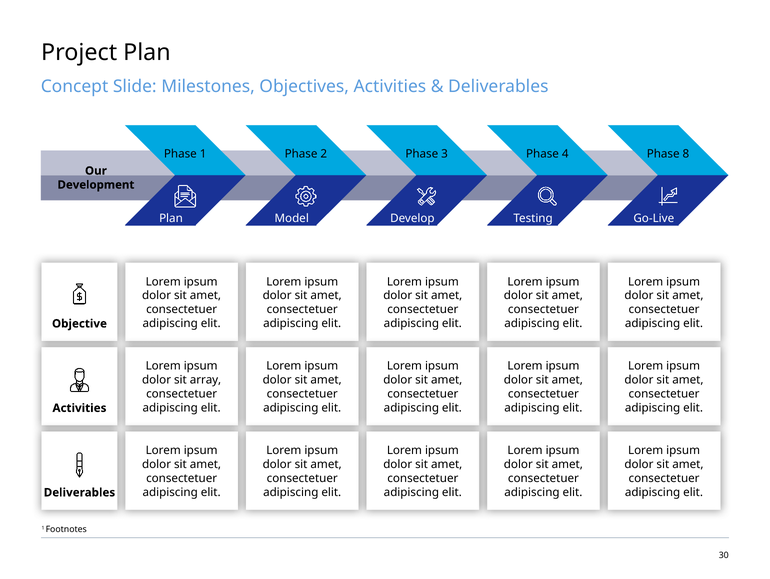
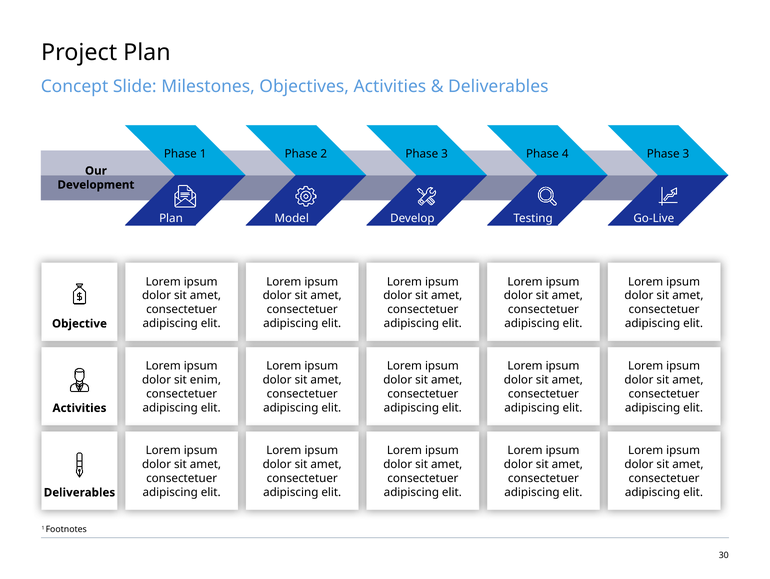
4 Phase 8: 8 -> 3 (686, 154)
array: array -> enim (205, 380)
